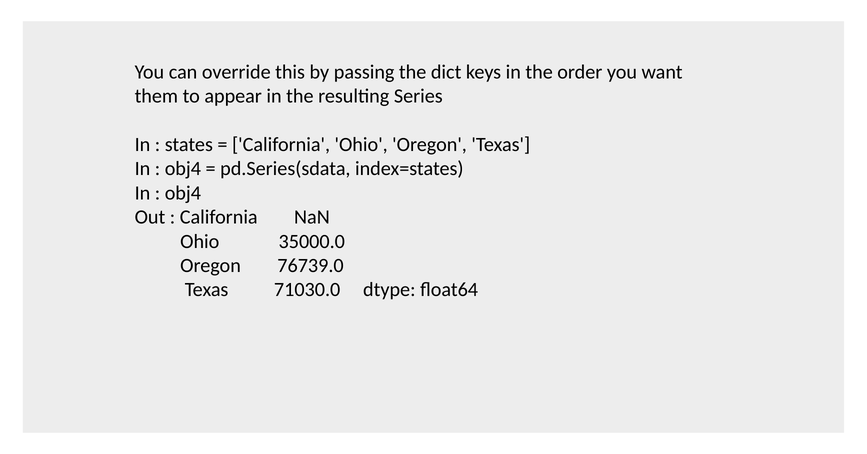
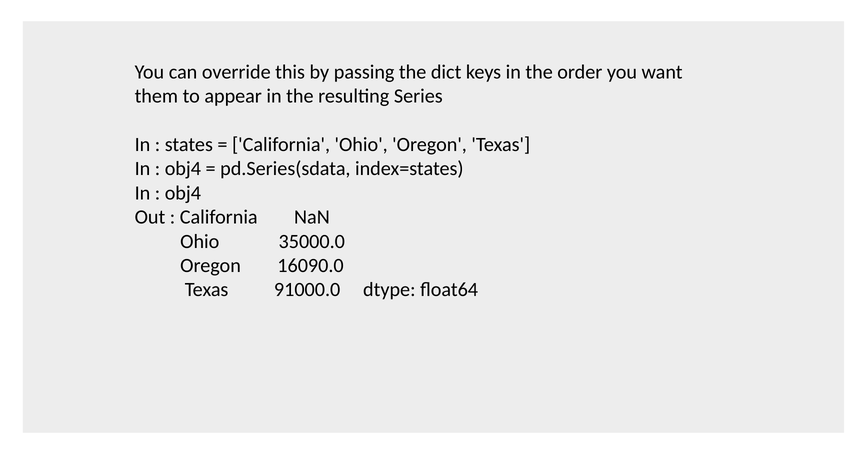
76739.0: 76739.0 -> 16090.0 (311, 265)
71030.0: 71030.0 -> 91000.0 (307, 290)
